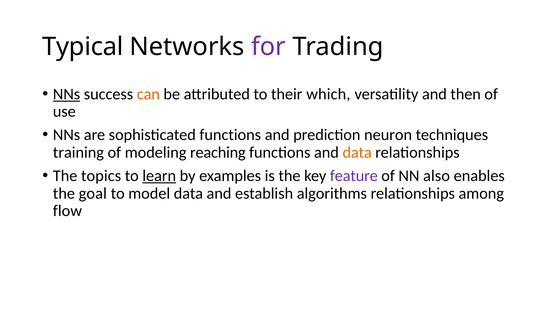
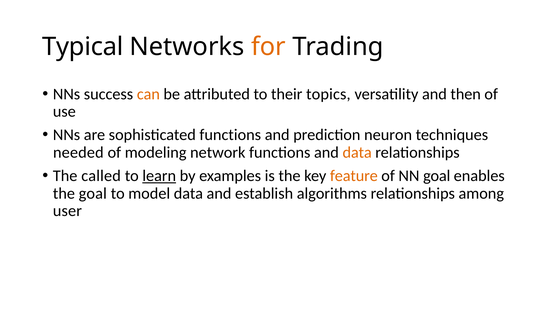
for colour: purple -> orange (268, 47)
NNs underline: present -> none (67, 94)
which: which -> topics (328, 94)
training: training -> needed (78, 153)
reaching: reaching -> network (218, 153)
topics: topics -> called (101, 176)
feature colour: purple -> orange (354, 176)
NN also: also -> goal (437, 176)
flow: flow -> user (67, 211)
